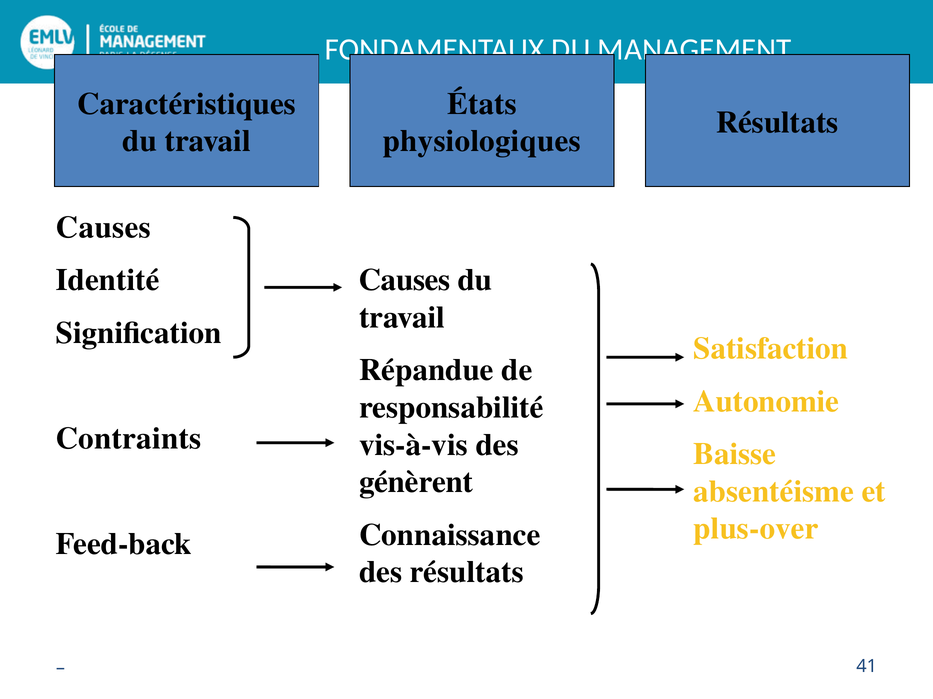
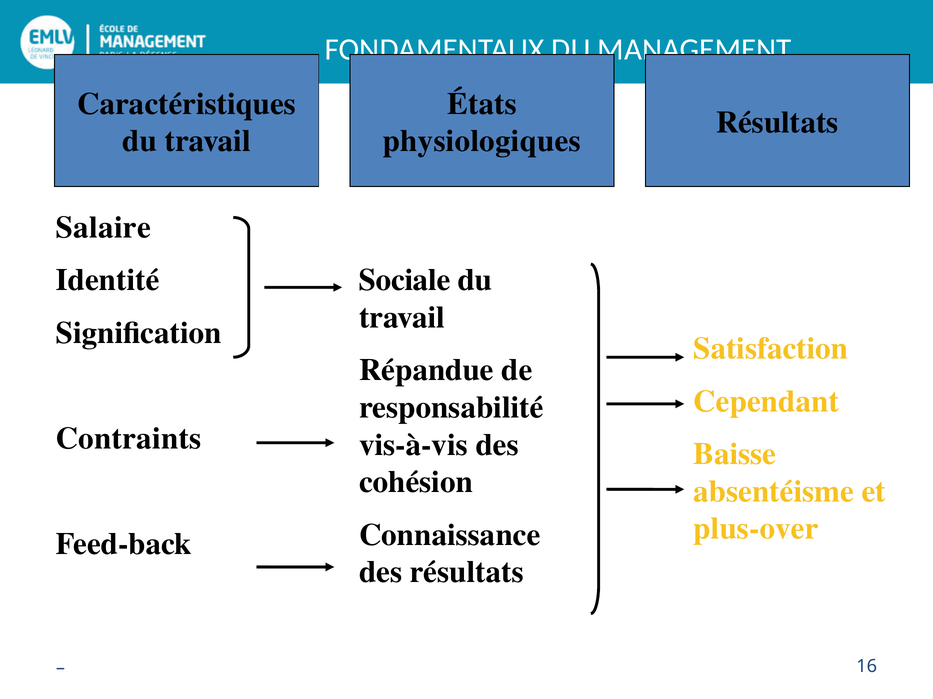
Causes: Causes -> Salaire (103, 228)
Causes: Causes -> Sociale (405, 280)
Autonomie: Autonomie -> Cependant (766, 402)
génèrent: génèrent -> cohésion (416, 483)
41: 41 -> 16 (867, 667)
